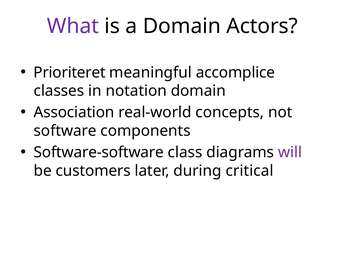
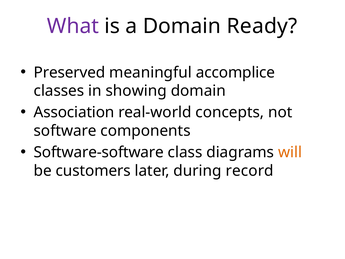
Actors: Actors -> Ready (262, 26)
Prioriteret: Prioriteret -> Preserved (69, 72)
notation: notation -> showing (136, 91)
will colour: purple -> orange (290, 152)
critical: critical -> record (250, 171)
